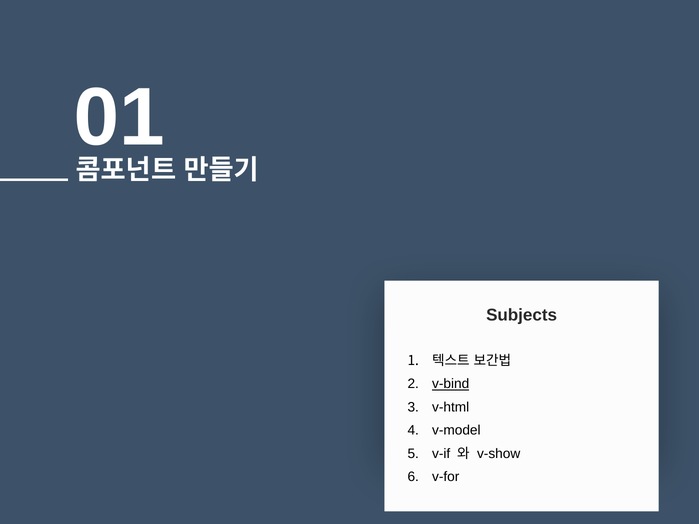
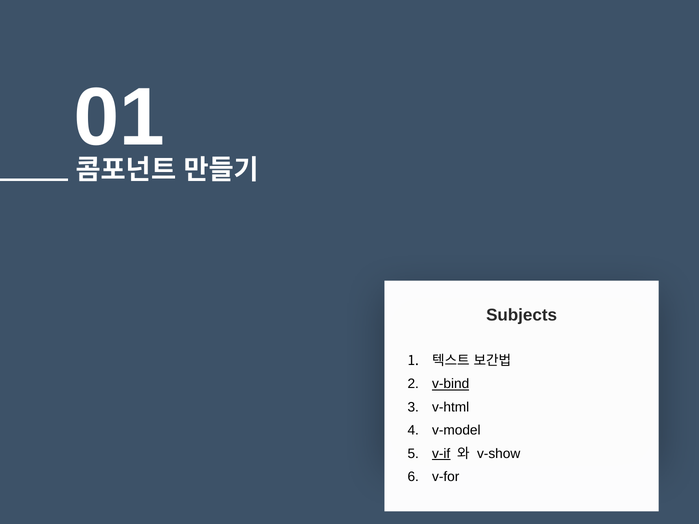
v-if underline: none -> present (441, 454)
